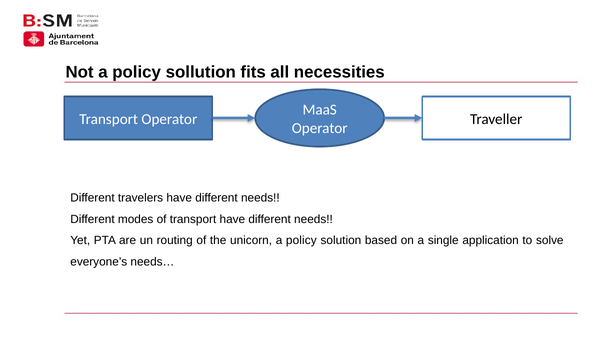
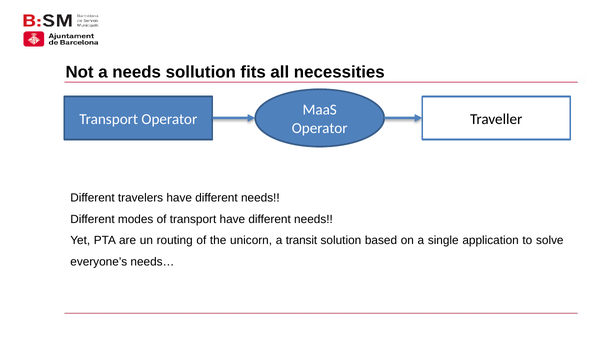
Not a policy: policy -> needs (137, 72)
unicorn a policy: policy -> transit (301, 240)
